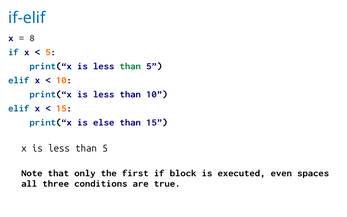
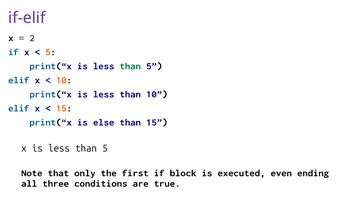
if-elif colour: blue -> purple (27, 18)
8: 8 -> 2 (32, 38)
spaces: spaces -> ending (313, 173)
